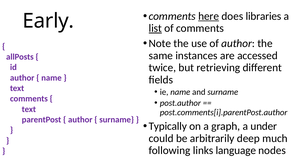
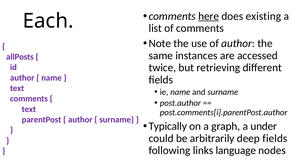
Early: Early -> Each (48, 21)
libraries: libraries -> existing (263, 16)
list underline: present -> none (155, 28)
deep much: much -> fields (275, 138)
